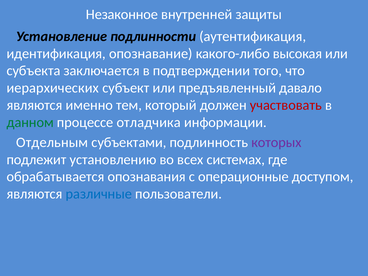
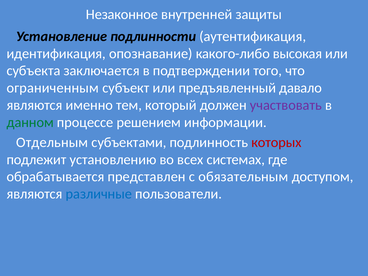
иерархических: иерархических -> ограниченным (53, 88)
участвовать colour: red -> purple (286, 105)
отладчика: отладчика -> решением (149, 122)
которых colour: purple -> red (276, 142)
опознавания: опознавания -> представлен (147, 177)
операционные: операционные -> обязательным (243, 177)
